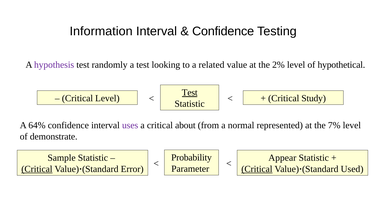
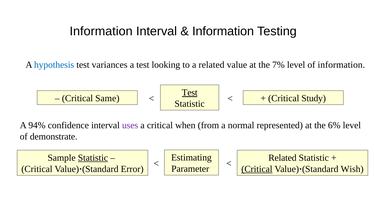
Confidence: Confidence -> Information (223, 31)
hypothesis colour: purple -> blue (54, 65)
randomly: randomly -> variances (110, 65)
2%: 2% -> 7% (278, 65)
of hypothetical: hypothetical -> information (341, 65)
Critical Level: Level -> Same (107, 98)
64%: 64% -> 94% (37, 126)
about: about -> when (185, 126)
7%: 7% -> 6% (334, 126)
Probability: Probability -> Estimating (191, 158)
Statistic underline: none -> present (93, 158)
Appear: Appear -> Related (282, 158)
Critical underline: present -> none (37, 169)
Used: Used -> Wish (352, 169)
